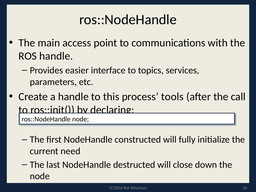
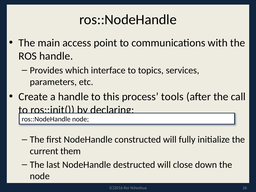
easier: easier -> which (77, 70)
need: need -> them (71, 151)
